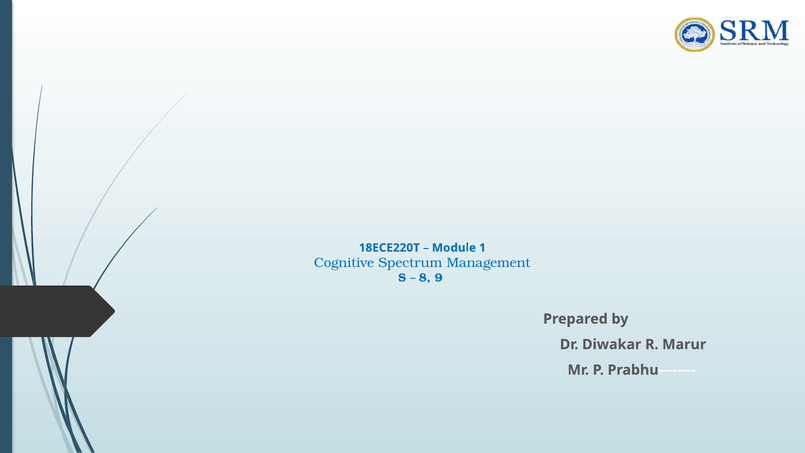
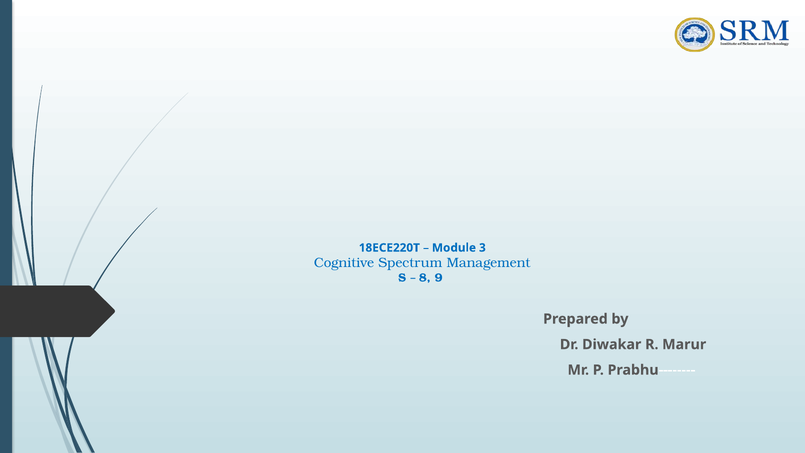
1: 1 -> 3 (482, 248)
